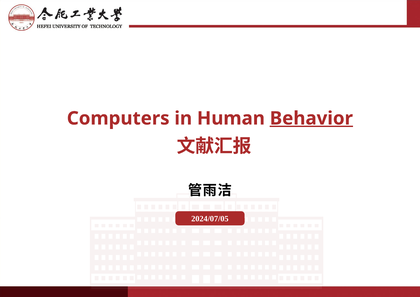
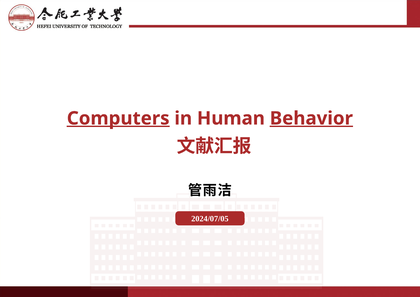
Computers underline: none -> present (118, 119)
